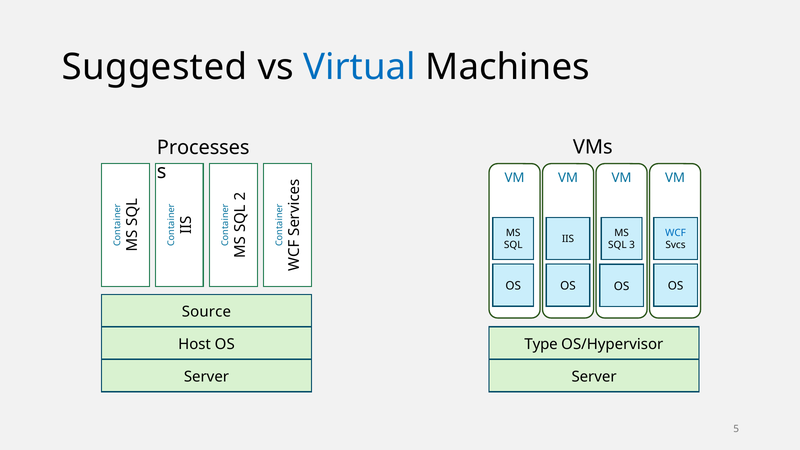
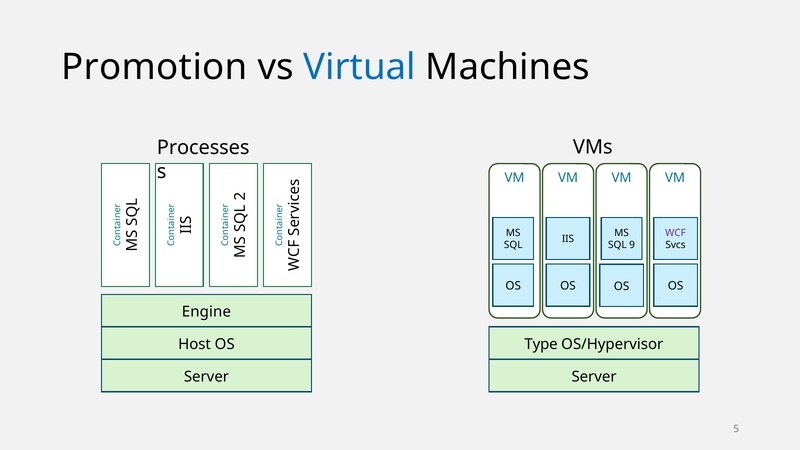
Suggested: Suggested -> Promotion (154, 67)
WCF colour: blue -> purple (676, 233)
3: 3 -> 9 (632, 245)
Source: Source -> Engine (206, 312)
